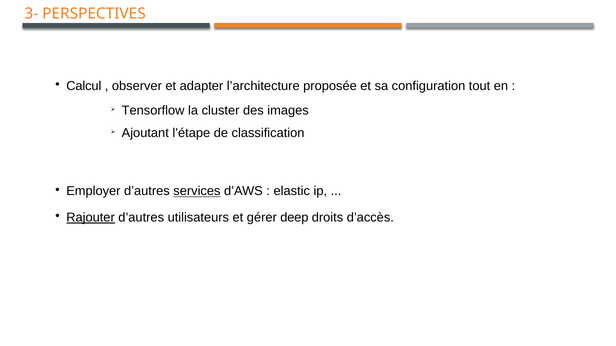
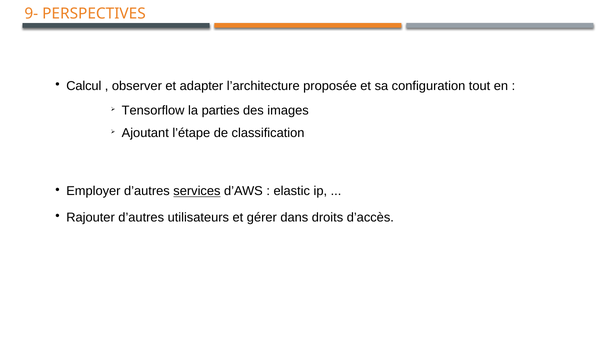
3-: 3- -> 9- (31, 14)
cluster: cluster -> parties (221, 111)
Rajouter underline: present -> none (91, 218)
deep: deep -> dans (294, 218)
